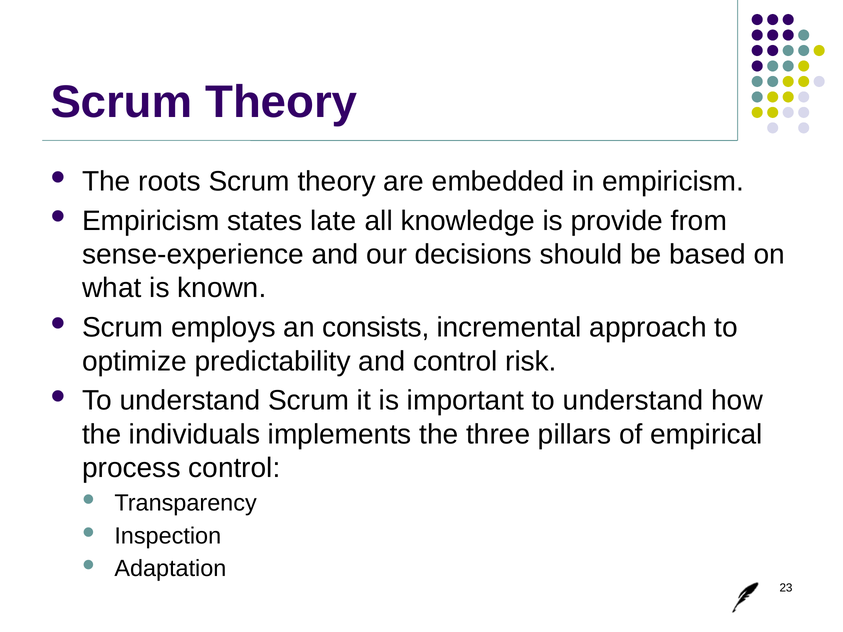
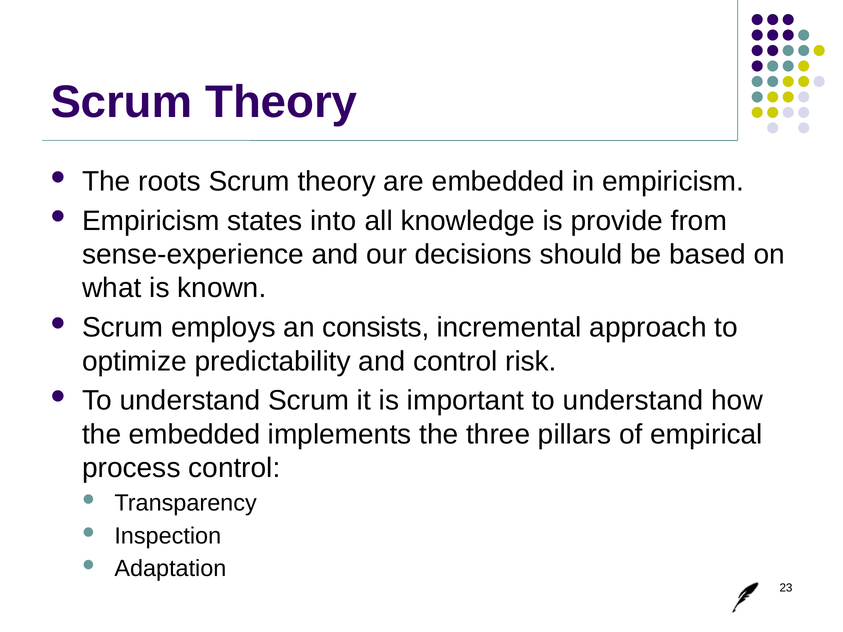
late: late -> into (333, 221)
the individuals: individuals -> embedded (195, 434)
